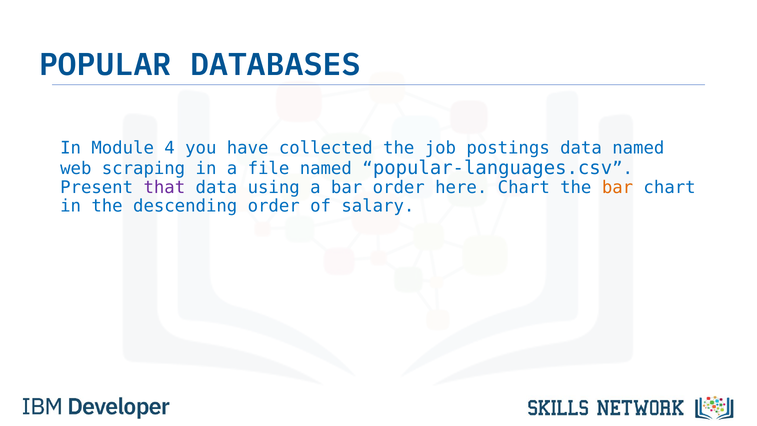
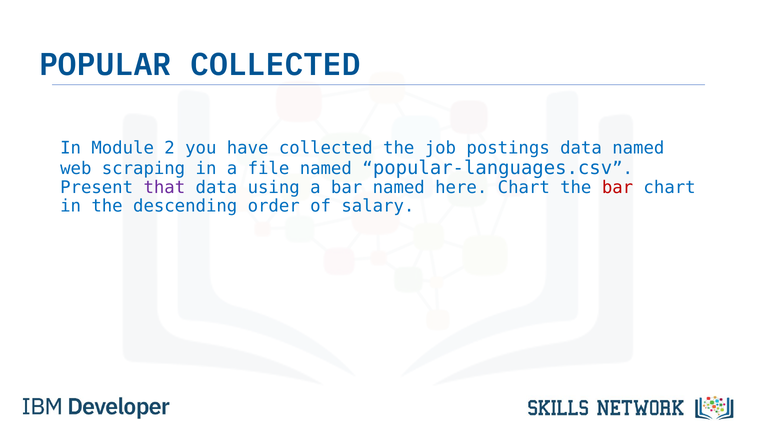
POPULAR DATABASES: DATABASES -> COLLECTED (275, 65)
4: 4 -> 2 (170, 148)
bar order: order -> named (399, 187)
bar colour: orange -> red (618, 187)
